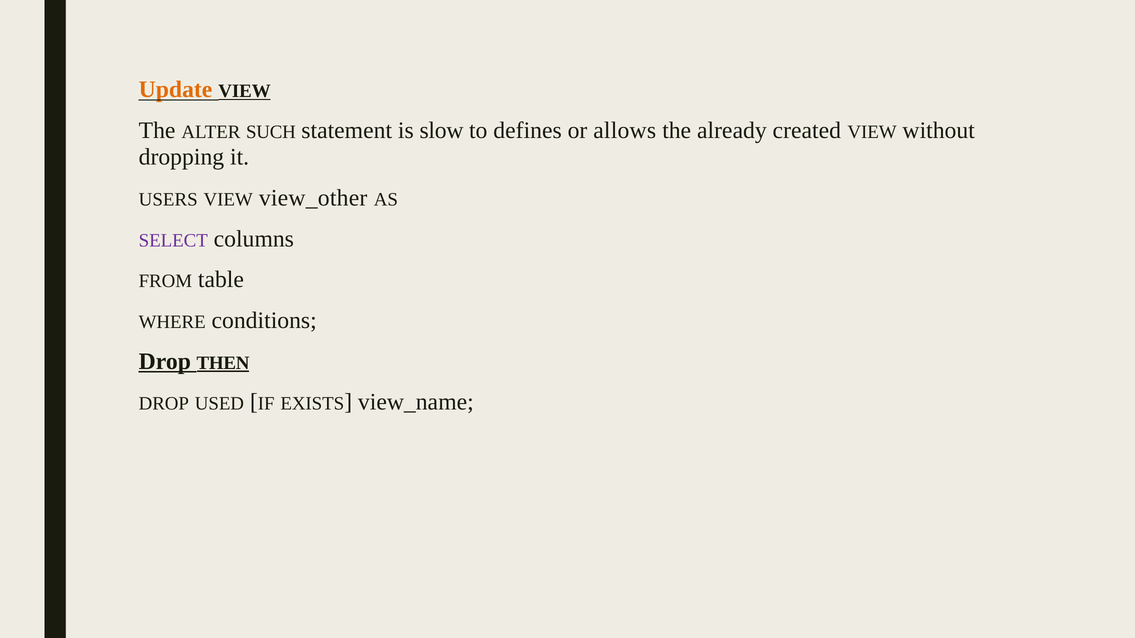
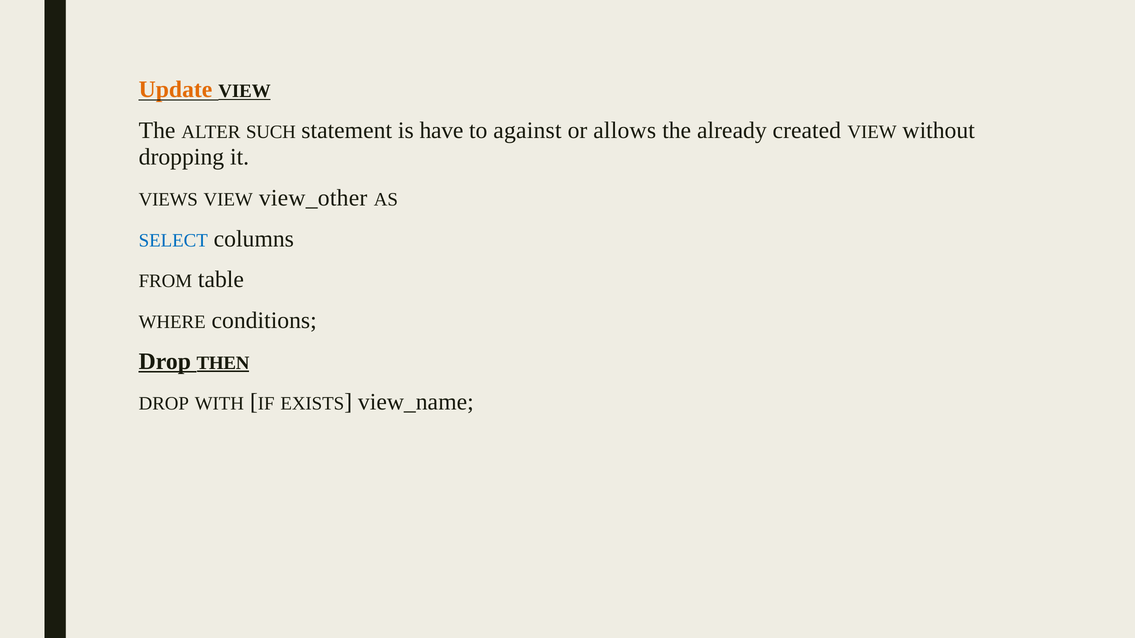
slow: slow -> have (441, 130)
defines: defines -> against (527, 130)
USERS: USERS -> VIEWS (168, 200)
SELECT colour: purple -> blue (173, 240)
USED: USED -> WITH (219, 404)
